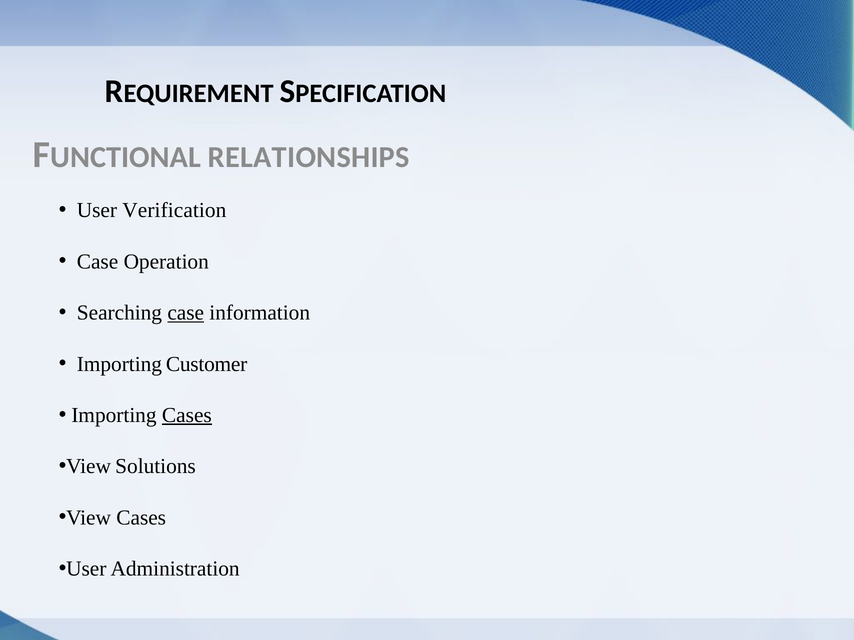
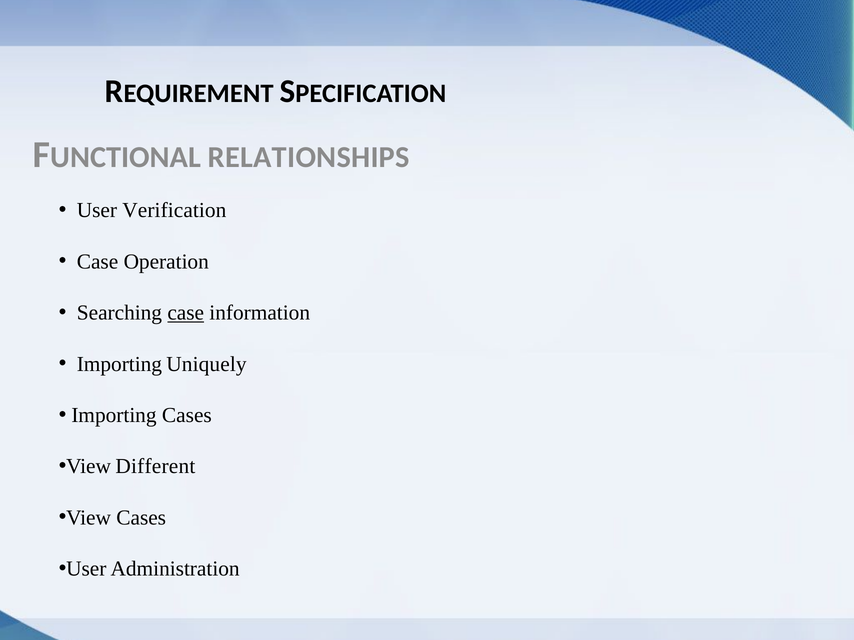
Customer: Customer -> Uniquely (206, 364)
Cases underline: present -> none (187, 416)
Solutions: Solutions -> Different (155, 467)
